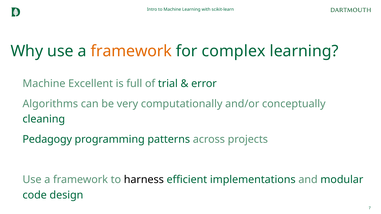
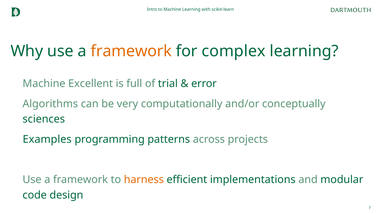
cleaning: cleaning -> sciences (44, 119)
Pedagogy: Pedagogy -> Examples (47, 140)
harness colour: black -> orange (144, 180)
